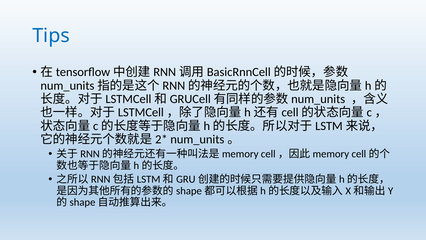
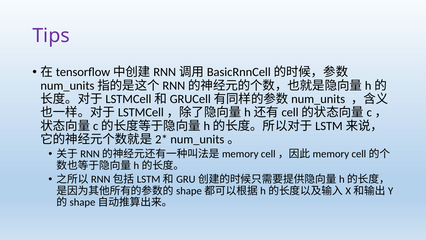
Tips colour: blue -> purple (51, 36)
